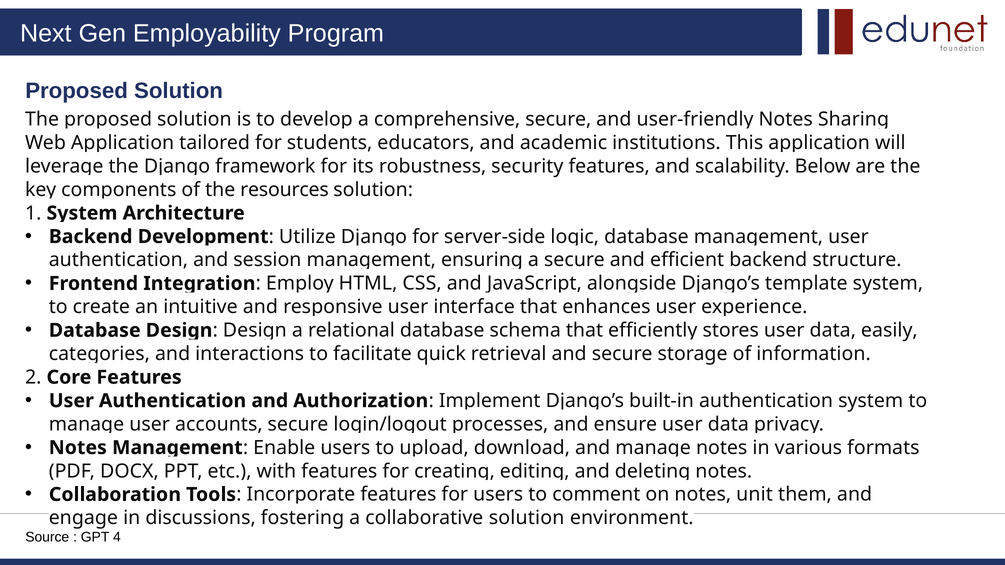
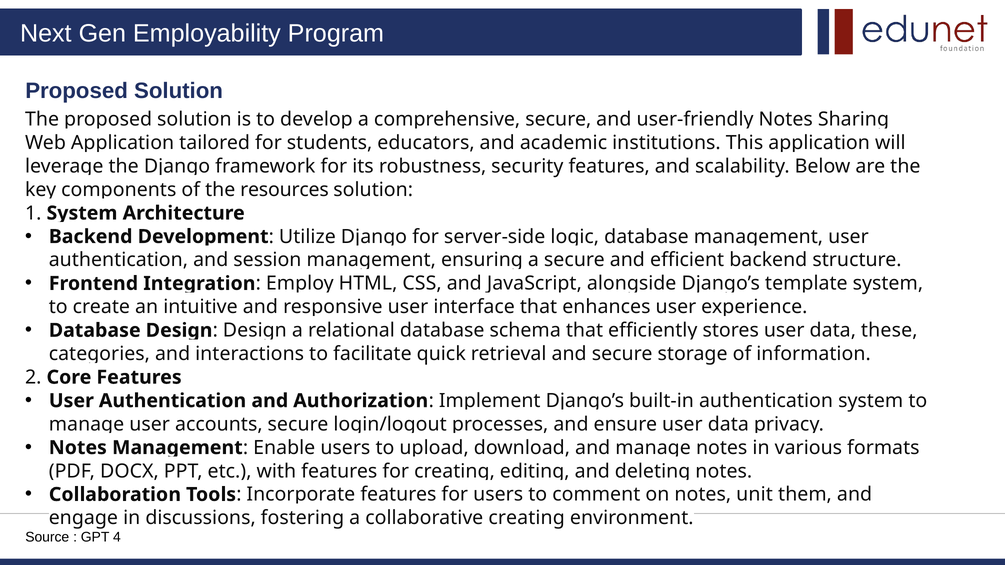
easily: easily -> these (889, 331)
collaborative solution: solution -> creating (527, 518)
